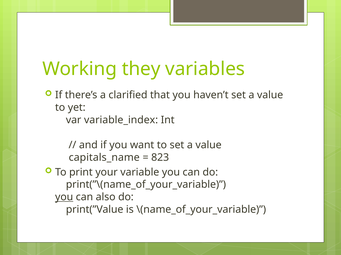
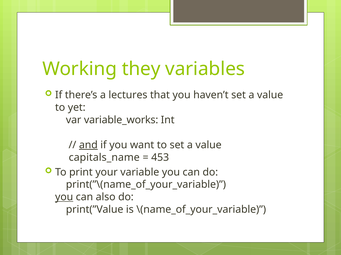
clarified: clarified -> lectures (128, 95)
variable_index: variable_index -> variable_works (121, 120)
and underline: none -> present (88, 145)
823: 823 -> 453 (160, 158)
